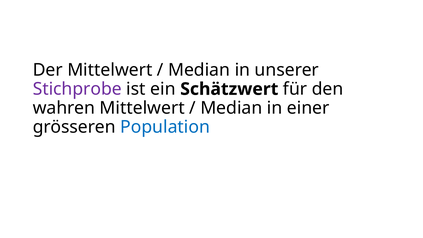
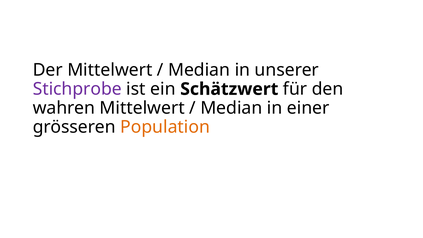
Population colour: blue -> orange (165, 127)
